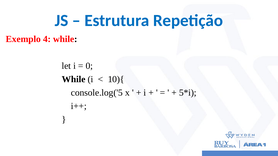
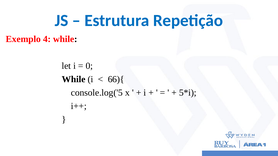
10){: 10){ -> 66){ (116, 79)
